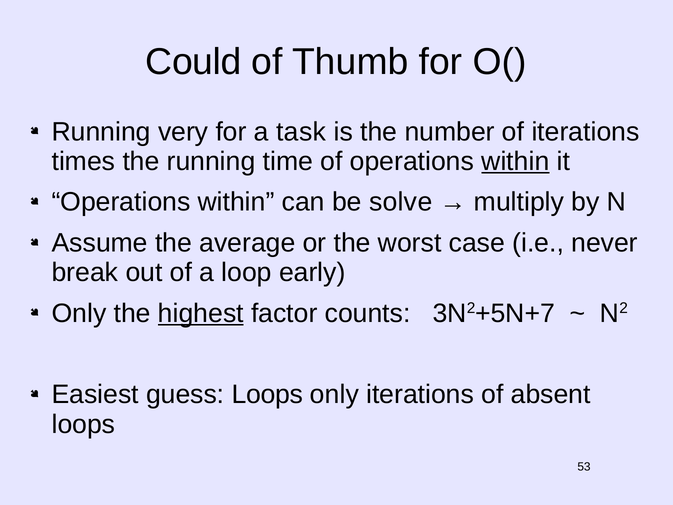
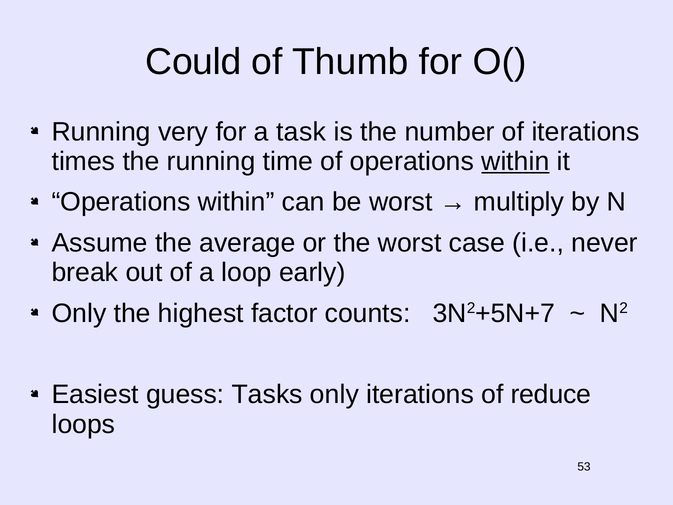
be solve: solve -> worst (401, 202)
highest underline: present -> none (201, 313)
guess Loops: Loops -> Tasks (267, 395)
absent: absent -> reduce (551, 395)
